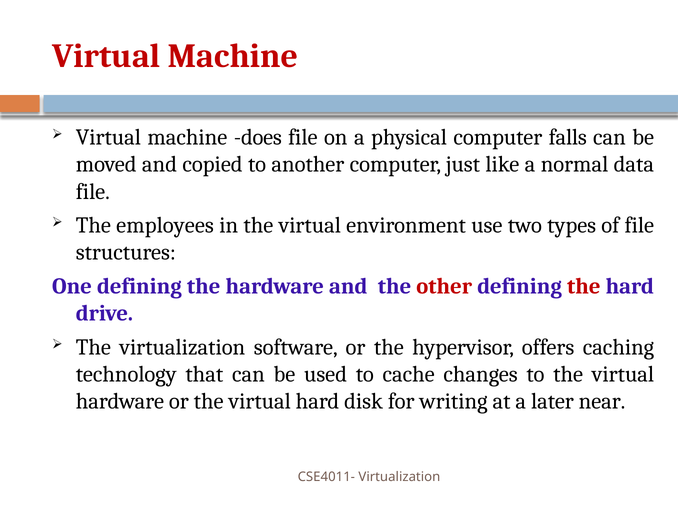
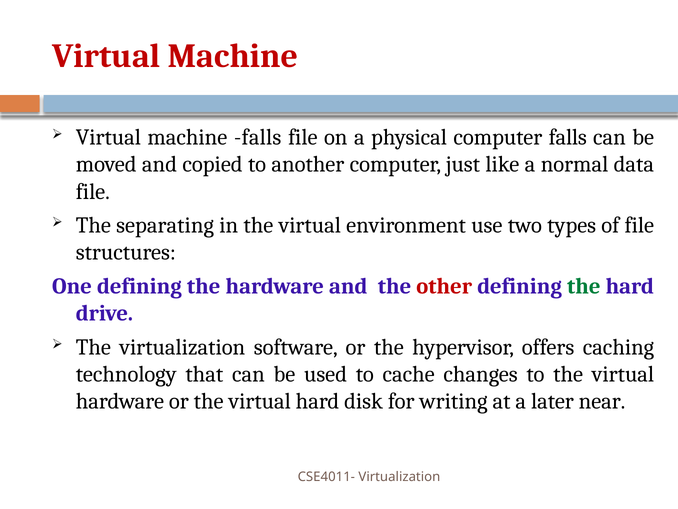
machine does: does -> falls (258, 137)
employees: employees -> separating (165, 225)
the colour: red -> green (584, 286)
